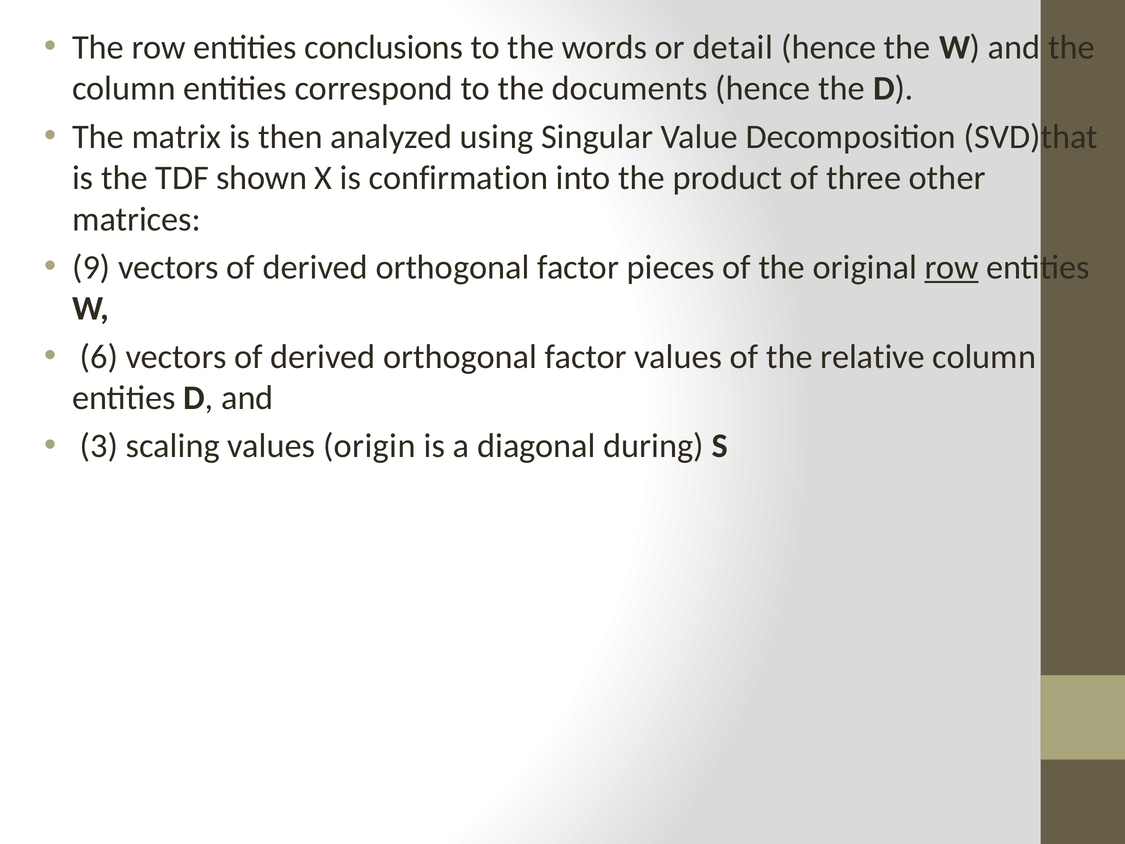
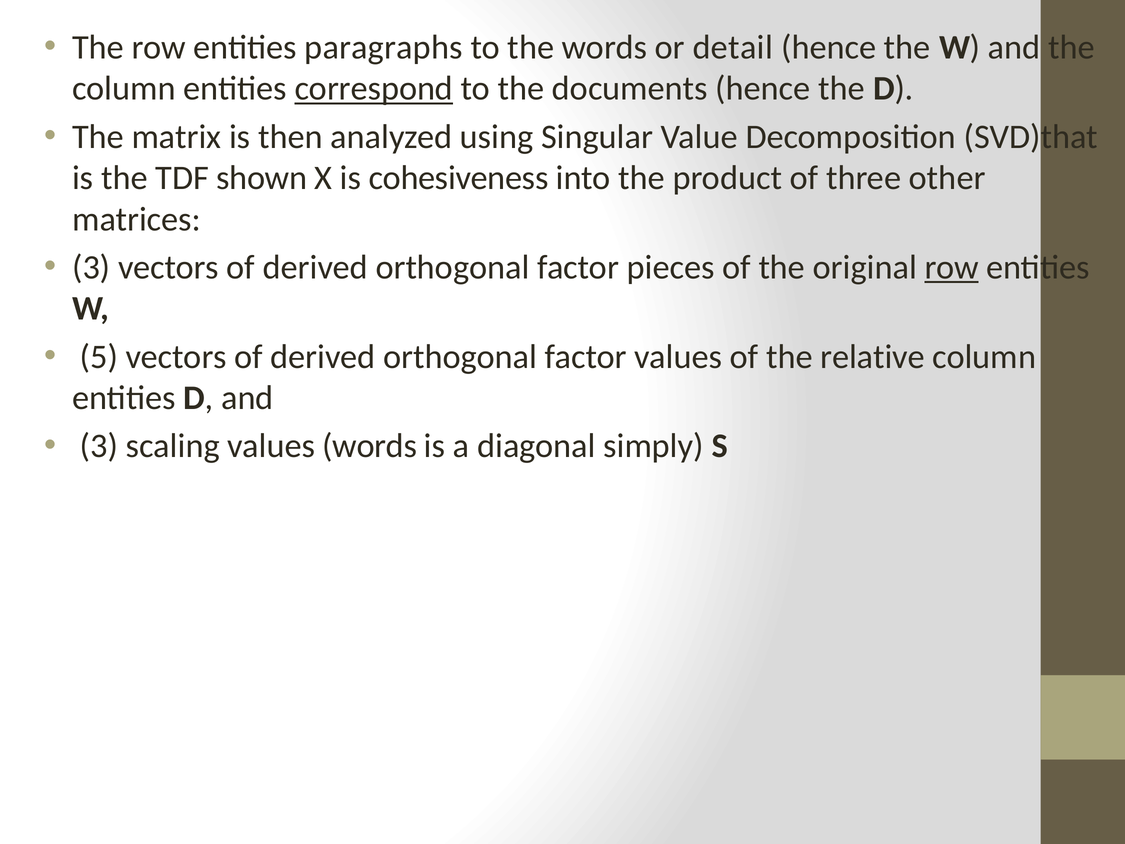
conclusions: conclusions -> paragraphs (384, 47)
correspond underline: none -> present (374, 89)
confirmation: confirmation -> cohesiveness (459, 178)
9: 9 -> 3 (91, 267)
6: 6 -> 5 (99, 357)
values origin: origin -> words (370, 446)
during: during -> simply (653, 446)
